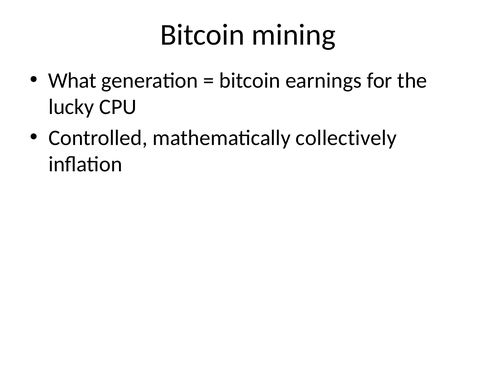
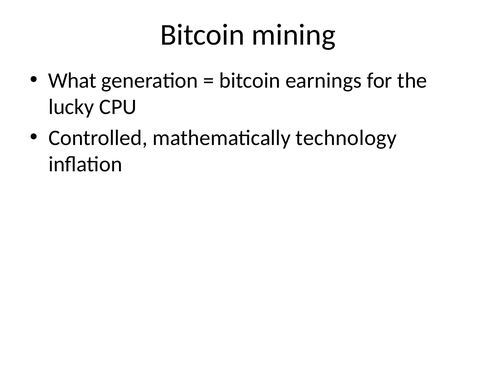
collectively: collectively -> technology (346, 138)
